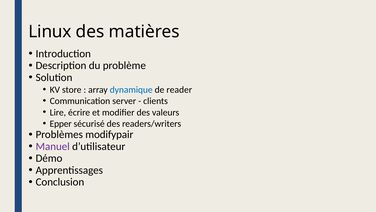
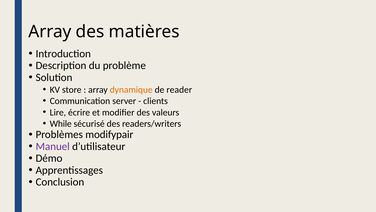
Linux: Linux -> Array (50, 32)
dynamique colour: blue -> orange (131, 90)
Epper: Epper -> While (61, 123)
